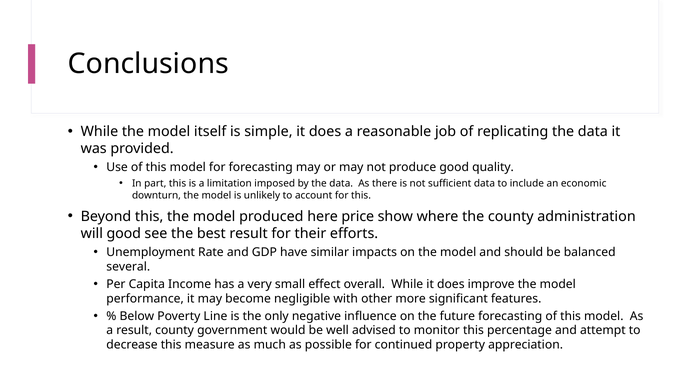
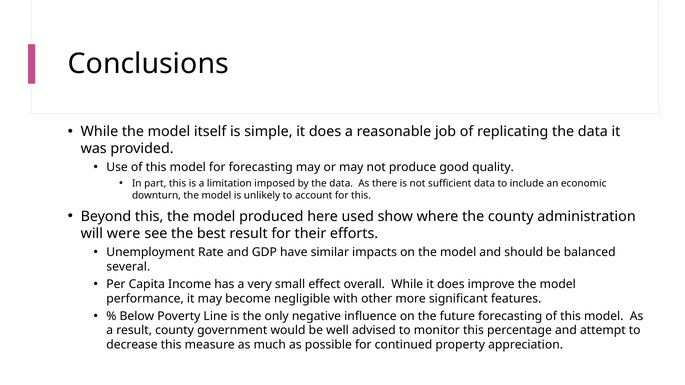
price: price -> used (358, 217)
will good: good -> were (124, 234)
